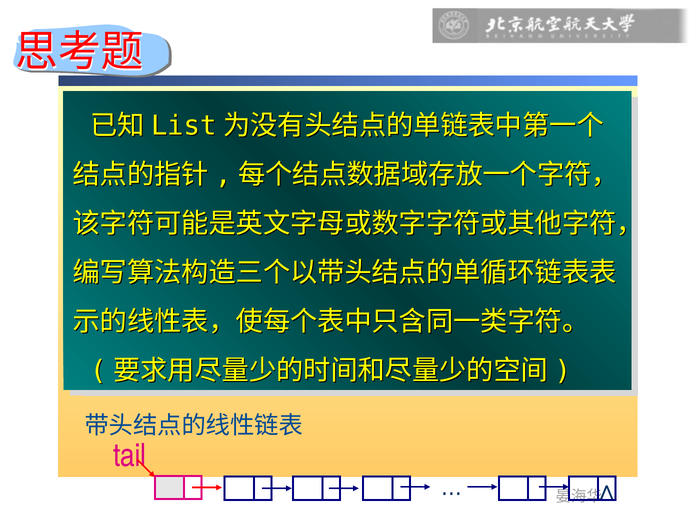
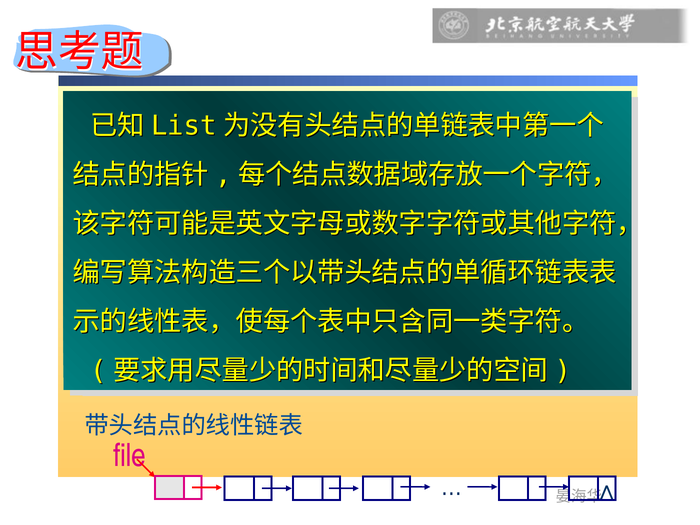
tail: tail -> file (130, 456)
